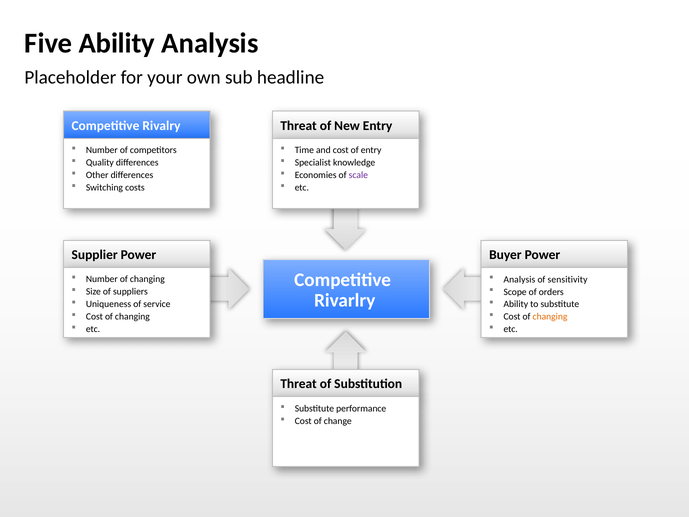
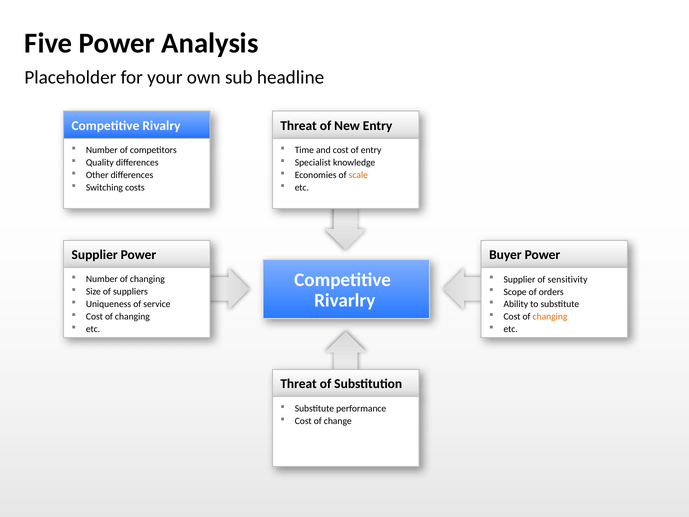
Five Ability: Ability -> Power (117, 43)
scale colour: purple -> orange (358, 175)
Analysis: Analysis -> Supplier (519, 279)
